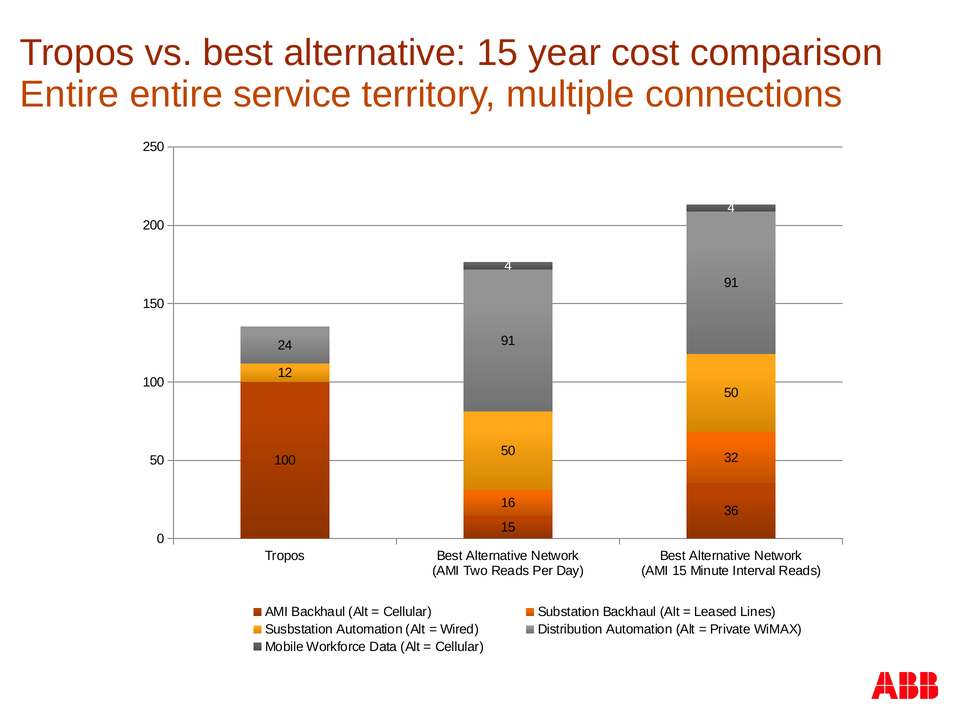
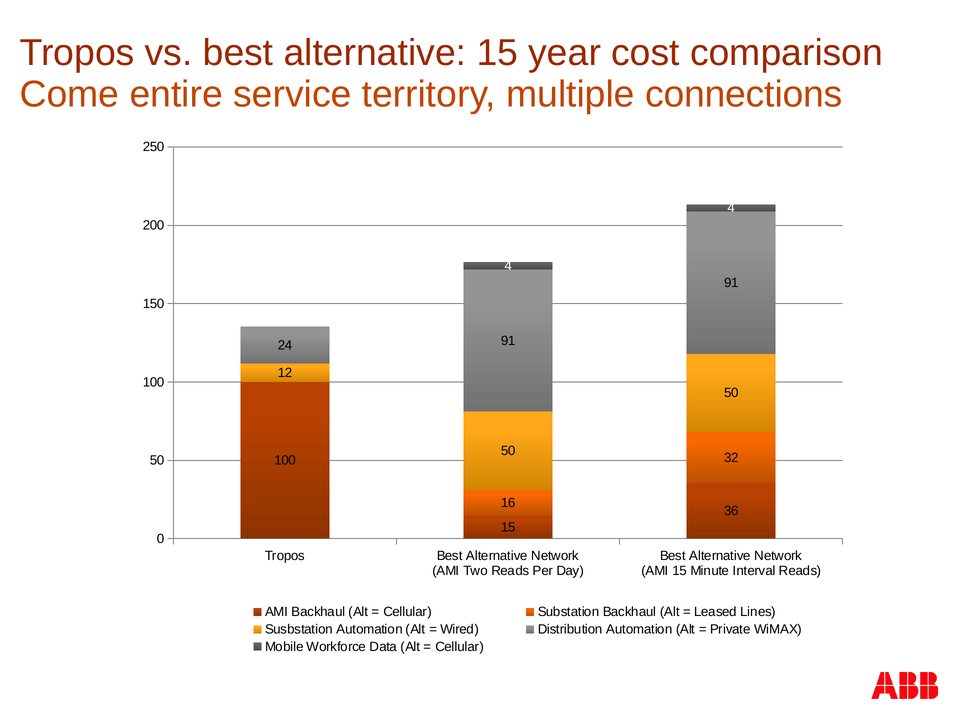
Entire: Entire -> Come (69, 95)
